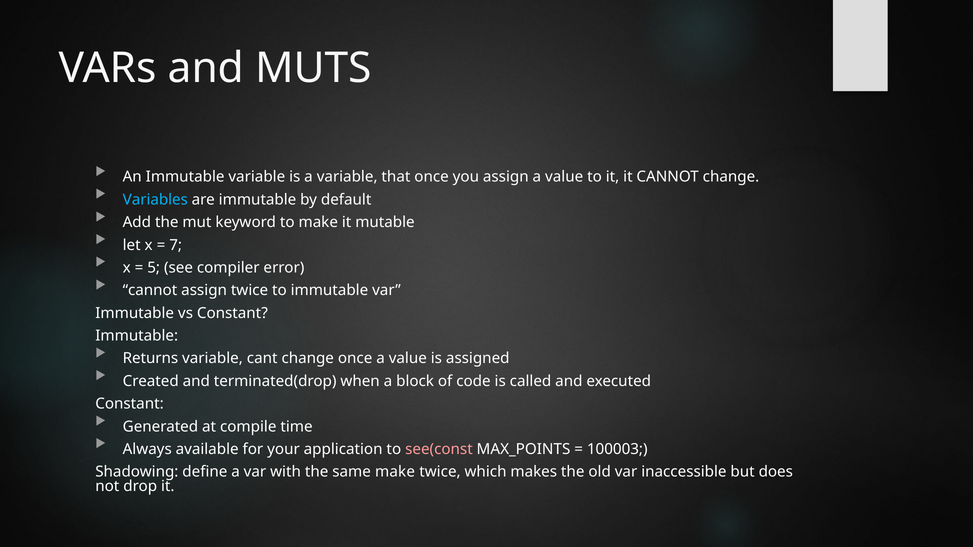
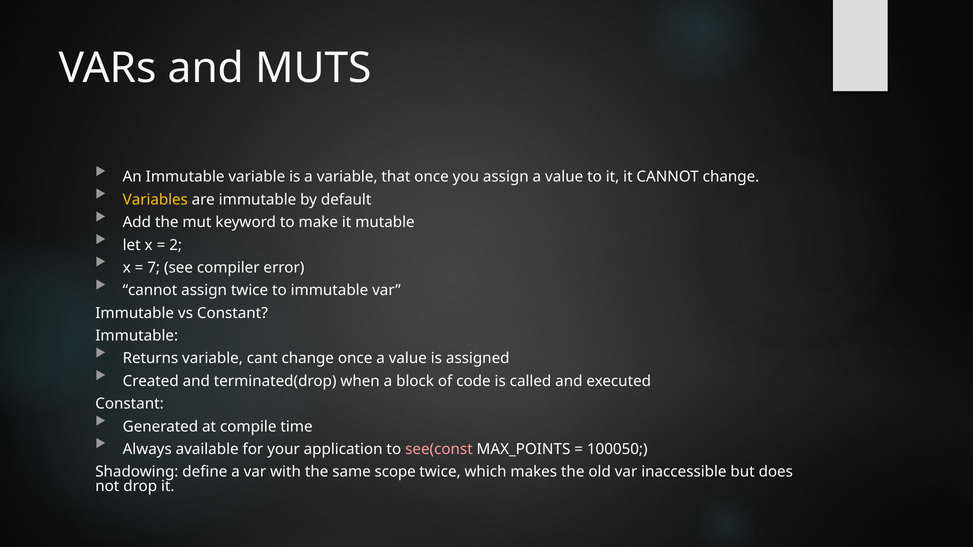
Variables colour: light blue -> yellow (155, 200)
7: 7 -> 2 (176, 245)
5: 5 -> 7 (154, 268)
100003: 100003 -> 100050 (617, 449)
same make: make -> scope (395, 472)
